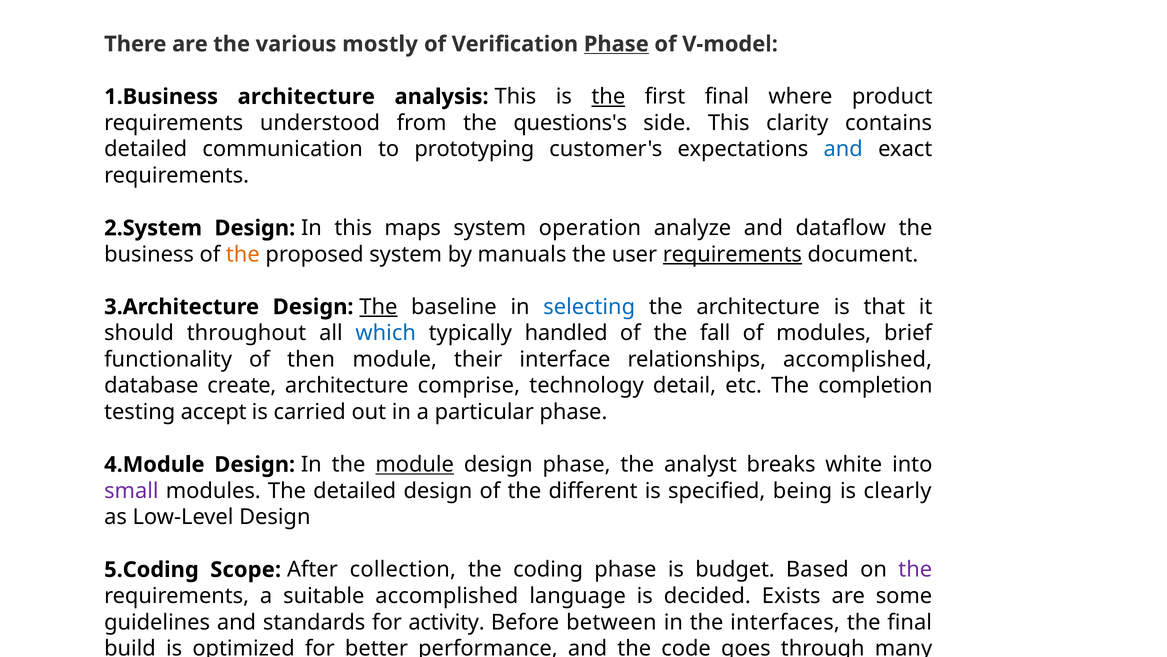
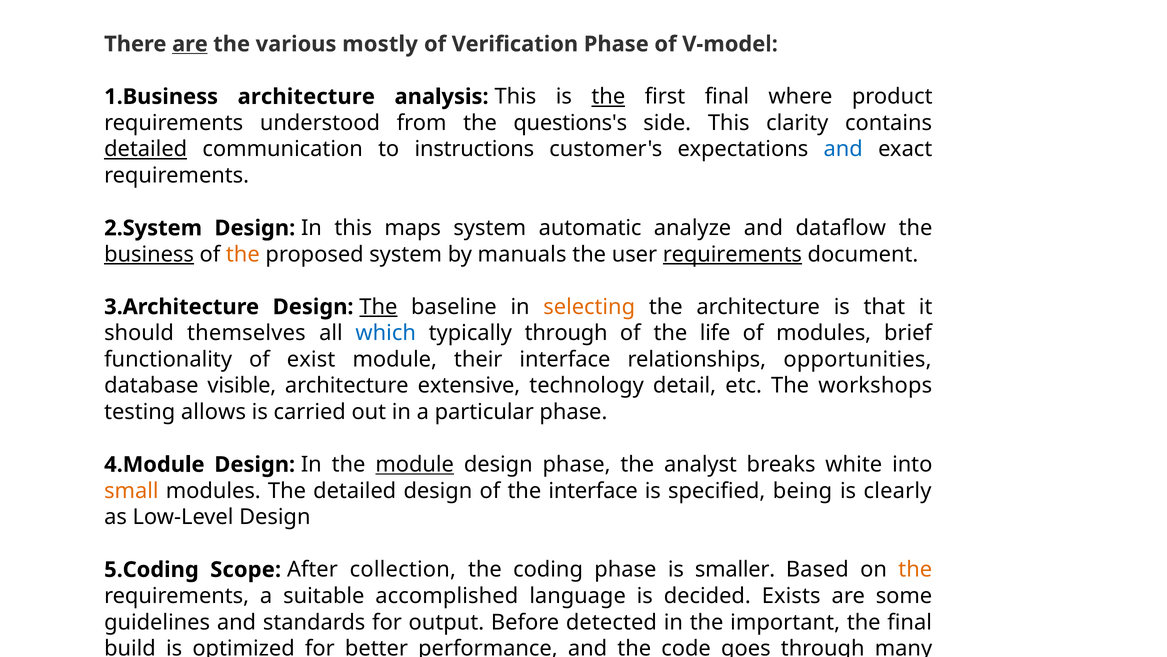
are underline: none -> present (190, 44)
Phase underline: present -> none (616, 44)
detailed underline: none -> present (146, 149)
prototyping: prototyping -> instructions (474, 149)
operation: operation -> automatic (590, 228)
business underline: none -> present (149, 254)
selecting colour: blue -> orange (589, 307)
throughout: throughout -> themselves (246, 333)
typically handled: handled -> through (566, 333)
fall: fall -> life (715, 333)
then: then -> exist (311, 359)
relationships accomplished: accomplished -> opportunities (857, 359)
create: create -> visible (242, 385)
comprise: comprise -> extensive (469, 385)
completion: completion -> workshops (875, 385)
accept: accept -> allows (213, 412)
small colour: purple -> orange (131, 490)
the different: different -> interface (593, 490)
budget: budget -> smaller (735, 569)
the colour: purple -> orange (915, 569)
activity: activity -> output (446, 622)
between: between -> detected (611, 622)
interfaces: interfaces -> important (785, 622)
